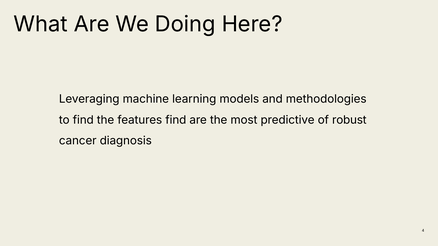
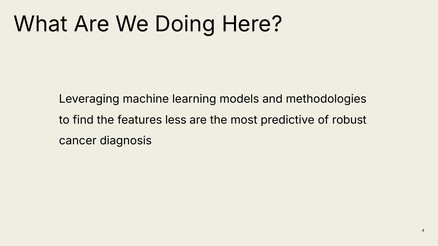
features find: find -> less (176, 120)
